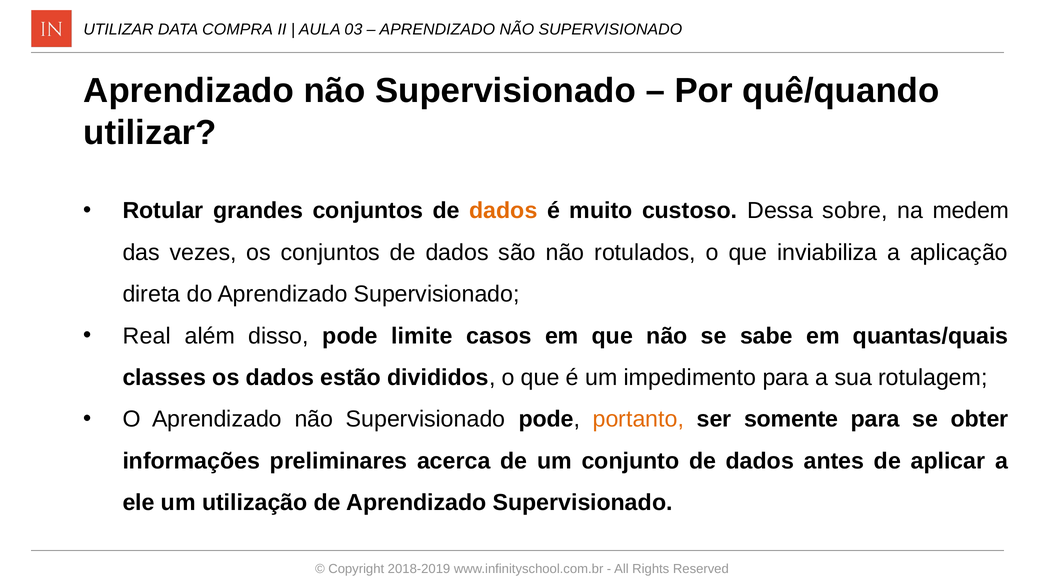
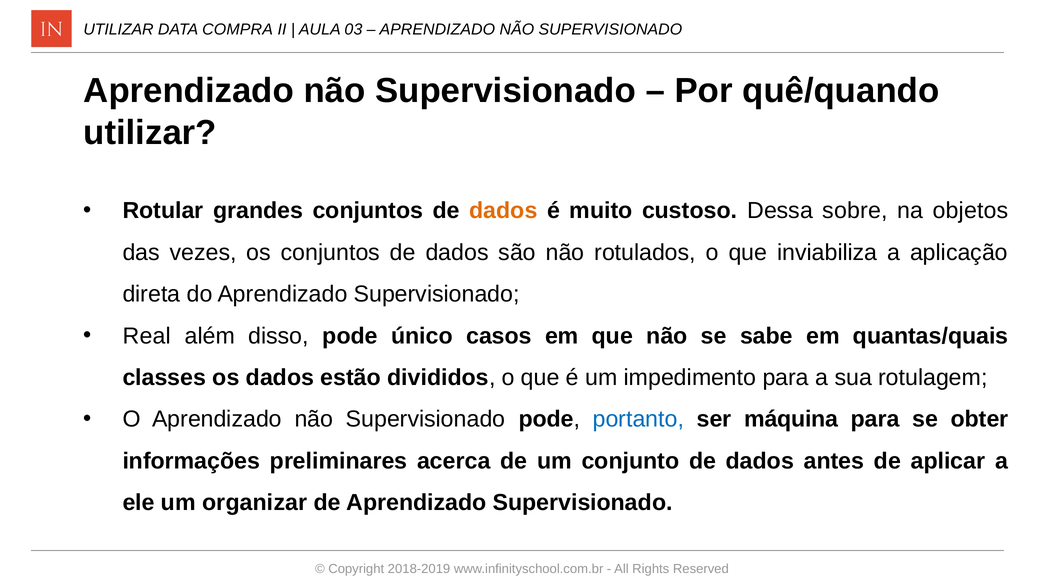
medem: medem -> objetos (971, 211)
limite: limite -> único (422, 336)
portanto colour: orange -> blue (638, 420)
somente: somente -> máquina (791, 420)
utilização: utilização -> organizar (255, 503)
